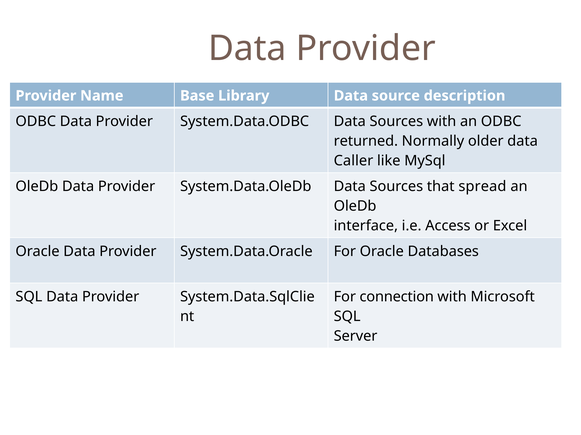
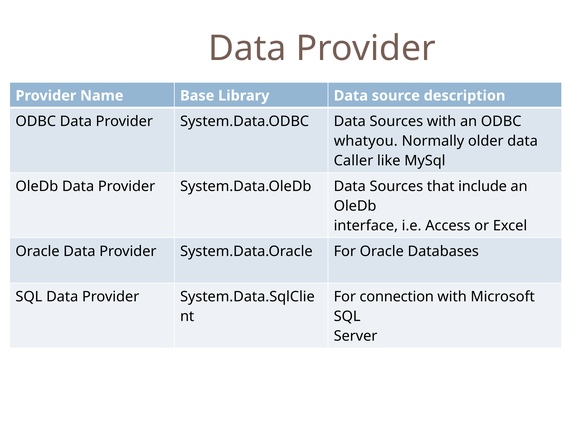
returned: returned -> whatyou (366, 141)
spread: spread -> include (483, 187)
